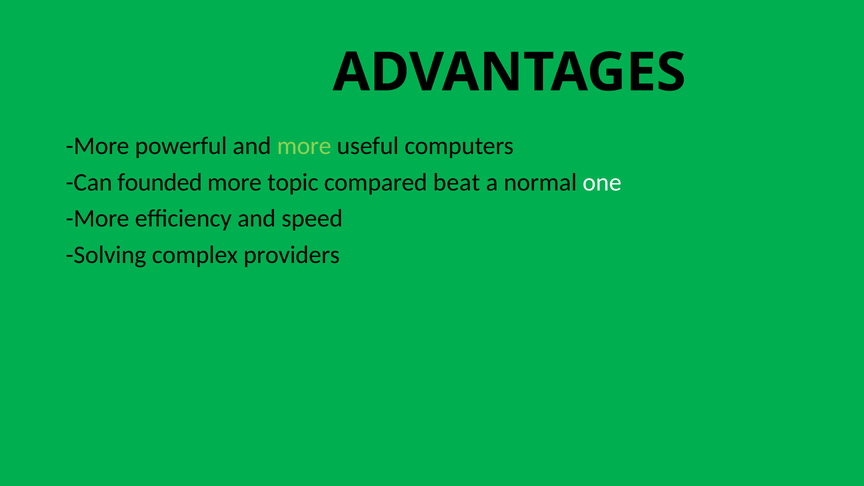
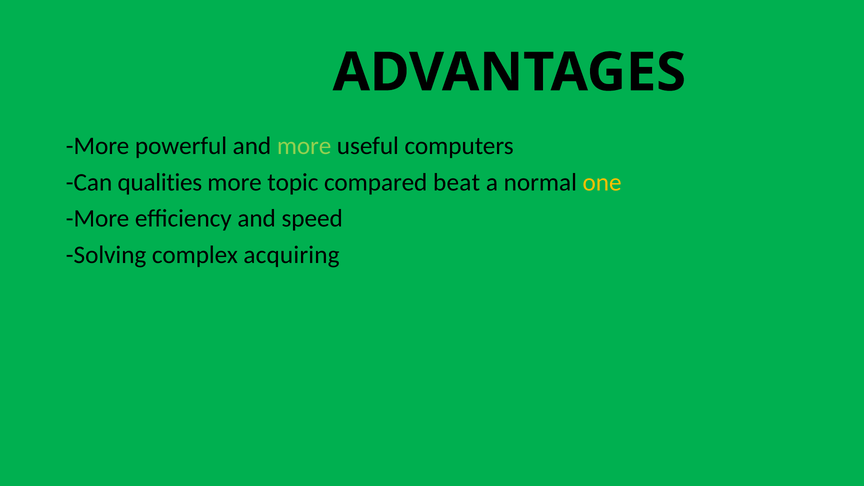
founded: founded -> qualities (160, 182)
one colour: white -> yellow (602, 182)
providers: providers -> acquiring (292, 255)
